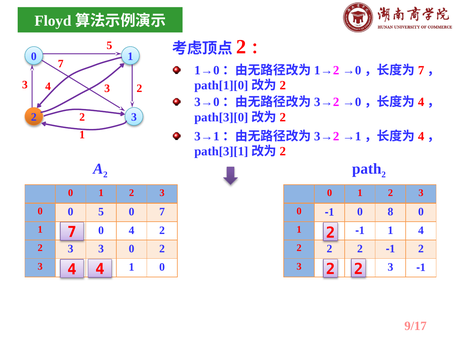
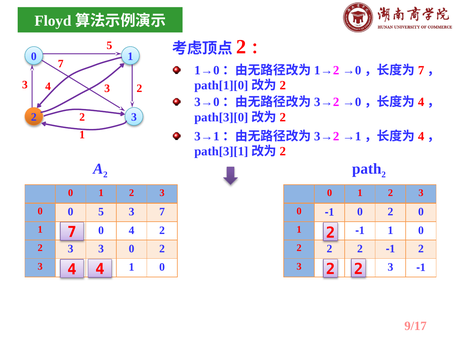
0 5 0: 0 -> 3 (132, 212)
-1 0 8: 8 -> 2 (390, 212)
-1 1 4: 4 -> 0 (421, 230)
